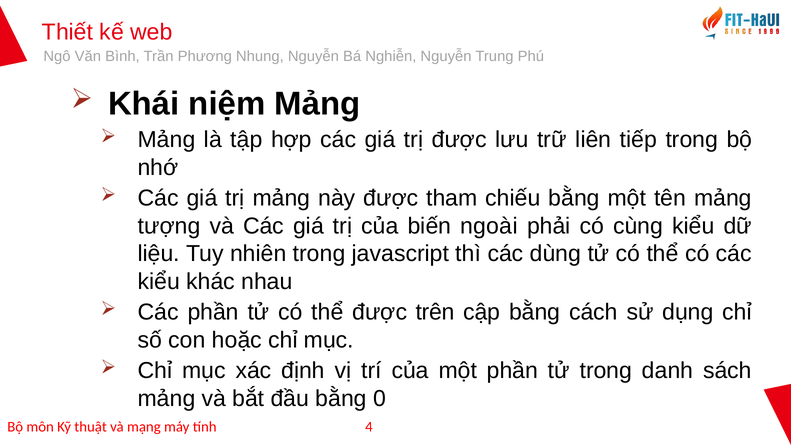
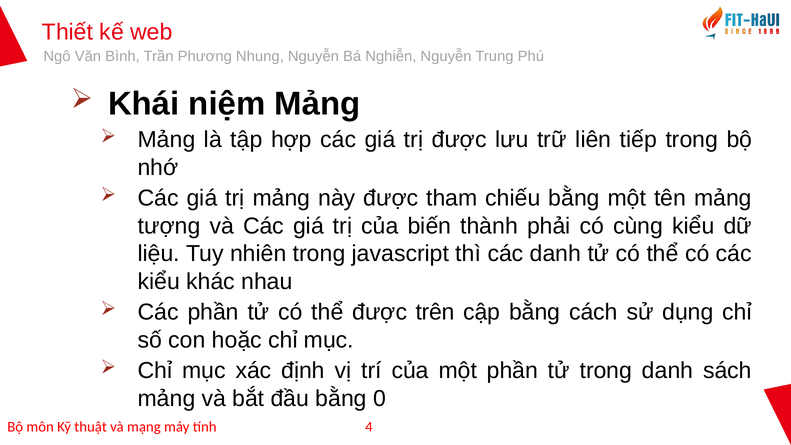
ngoài: ngoài -> thành (489, 226)
các dùng: dùng -> danh (555, 254)
